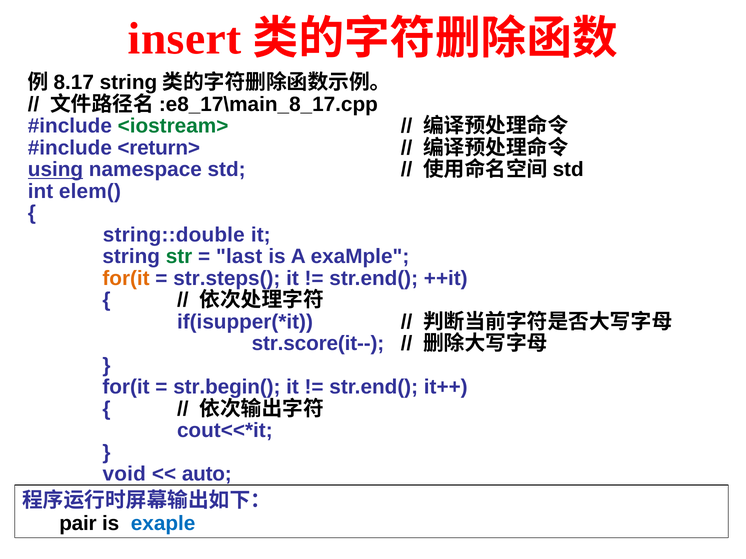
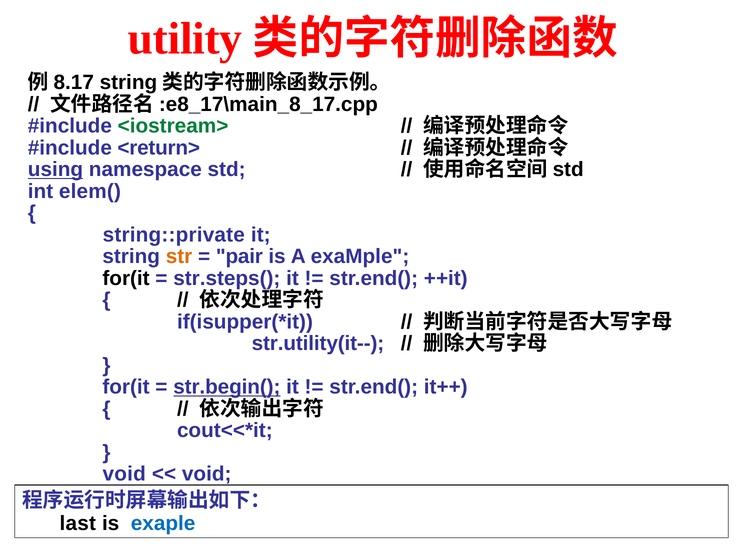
insert: insert -> utility (185, 39)
string::double: string::double -> string::private (174, 235)
str colour: green -> orange (179, 257)
last: last -> pair (239, 257)
for(it colour: orange -> black (126, 279)
str.score(it--: str.score(it-- -> str.utility(it-- (318, 344)
str.begin( underline: none -> present (227, 387)
auto: auto -> void (207, 474)
pair: pair -> last (78, 524)
